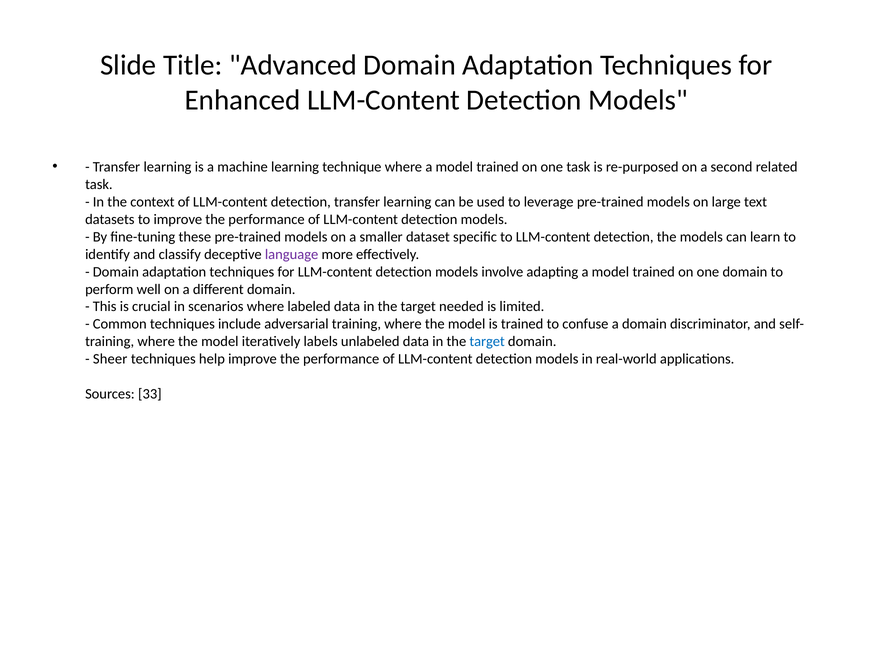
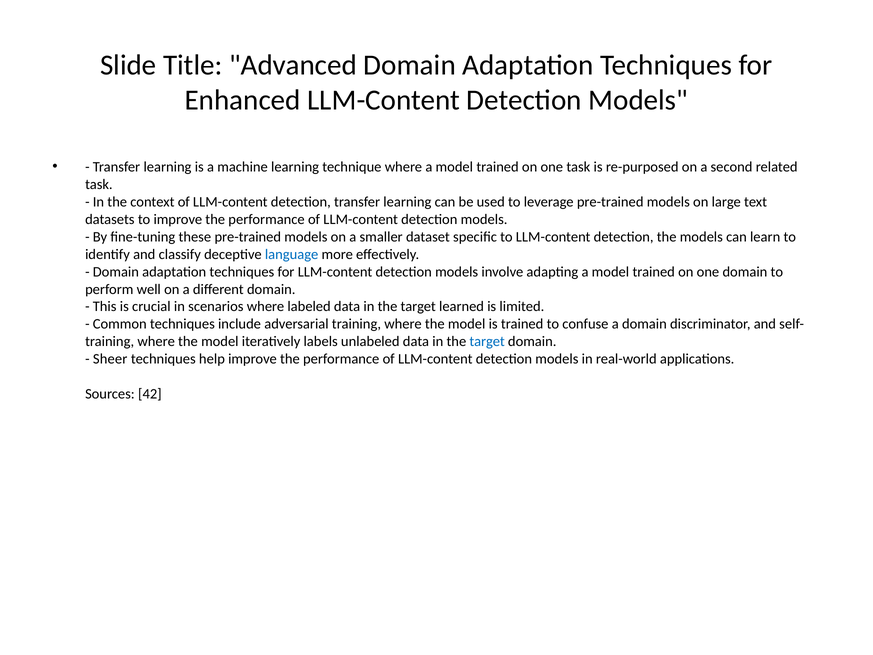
language colour: purple -> blue (292, 254)
needed: needed -> learned (462, 307)
33: 33 -> 42 (150, 394)
